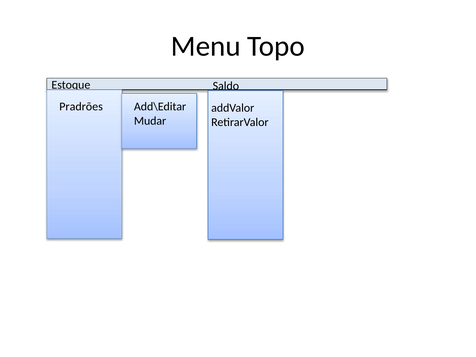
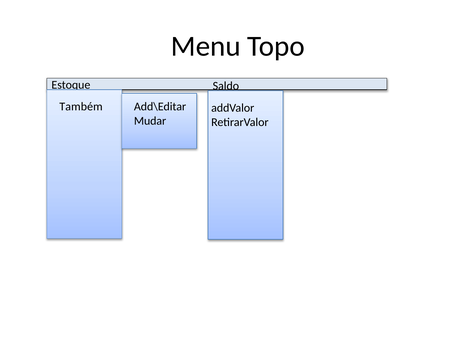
Pradrões: Pradrões -> Também (81, 107)
